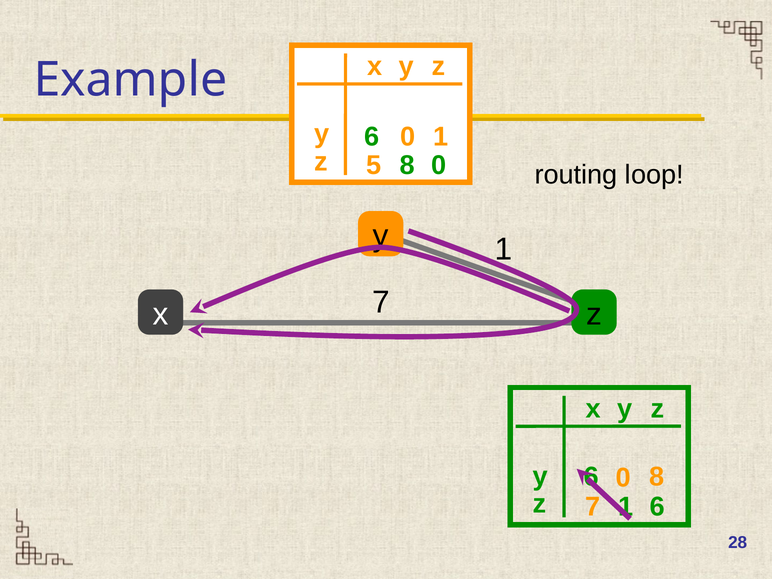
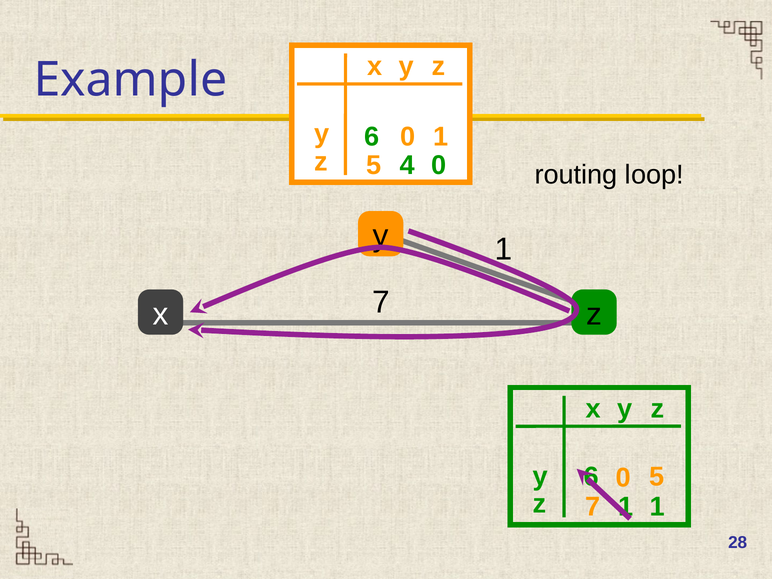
5 8: 8 -> 4 (407, 165)
8: 8 -> 5 (657, 477)
6: 6 -> 1 (657, 507)
